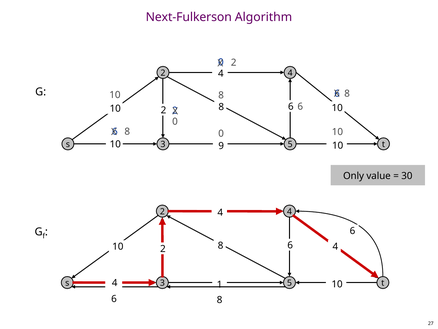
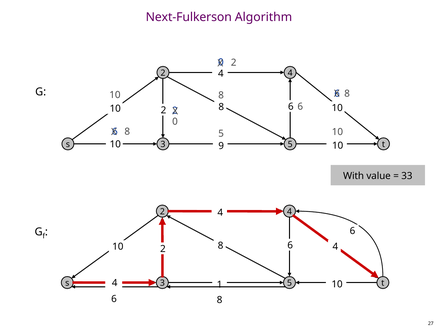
0: 0 -> 5 (221, 133)
Only: Only -> With (354, 176)
30: 30 -> 33 (407, 176)
